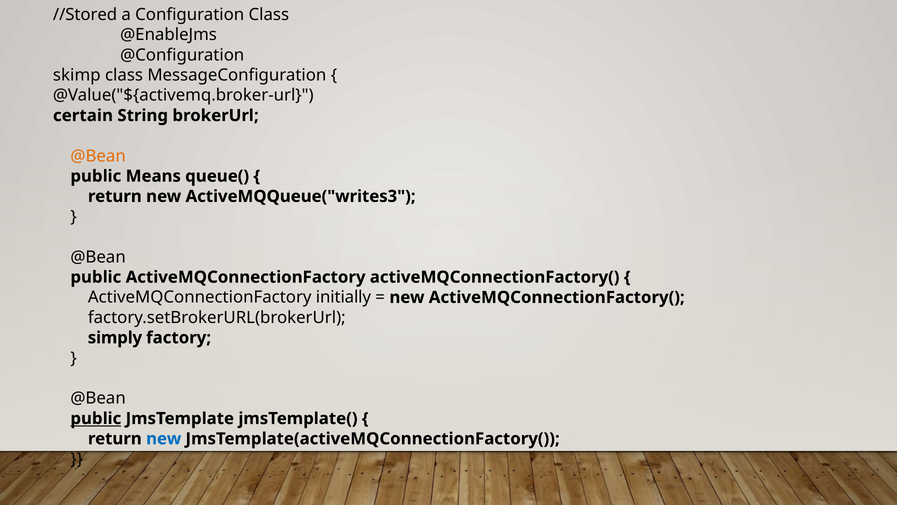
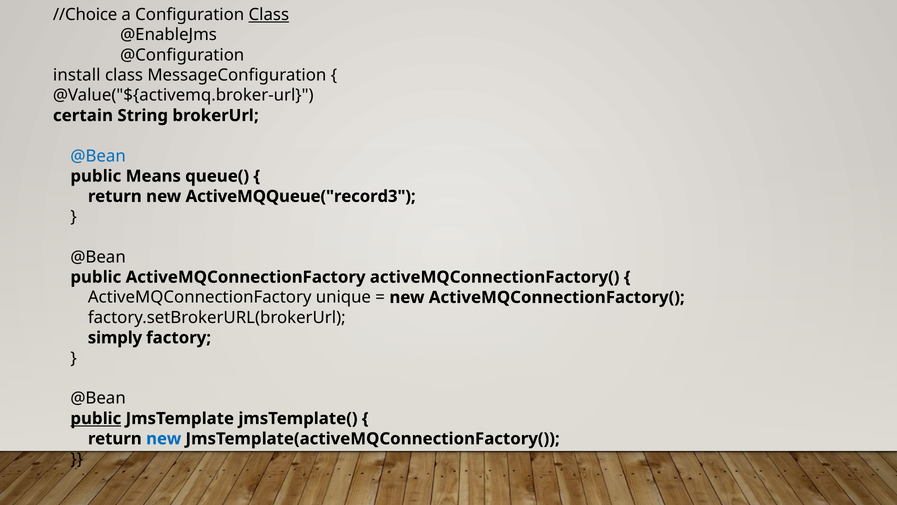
//Stored: //Stored -> //Choice (85, 15)
Class underline: none -> present (269, 15)
skimp: skimp -> install (77, 75)
@Bean colour: orange -> blue (98, 156)
ActiveMQQueue("writes3: ActiveMQQueue("writes3 -> ActiveMQQueue("record3 (301, 196)
initially: initially -> unique (343, 297)
